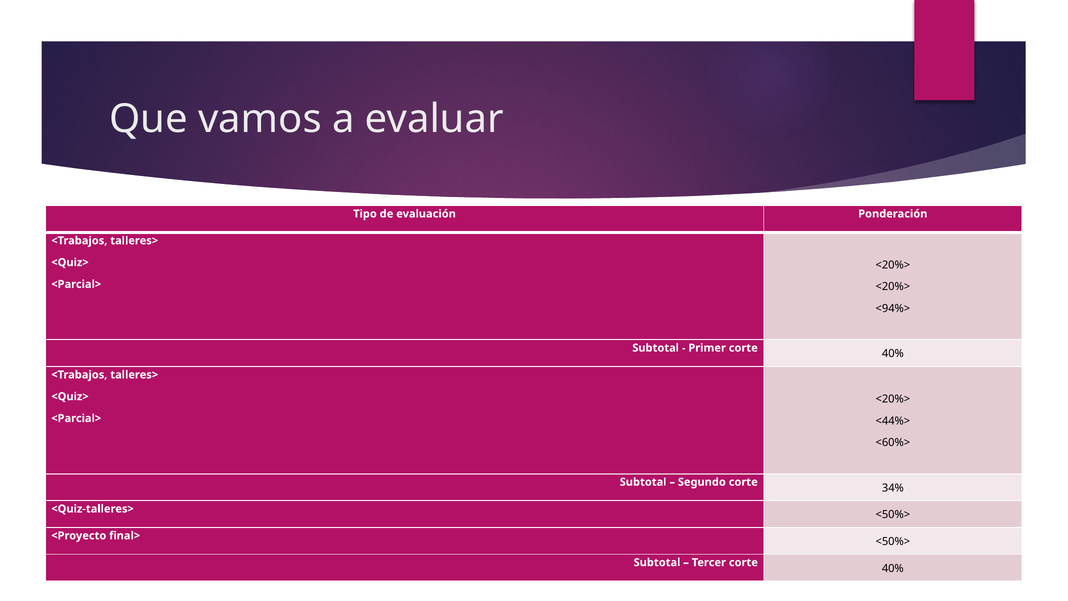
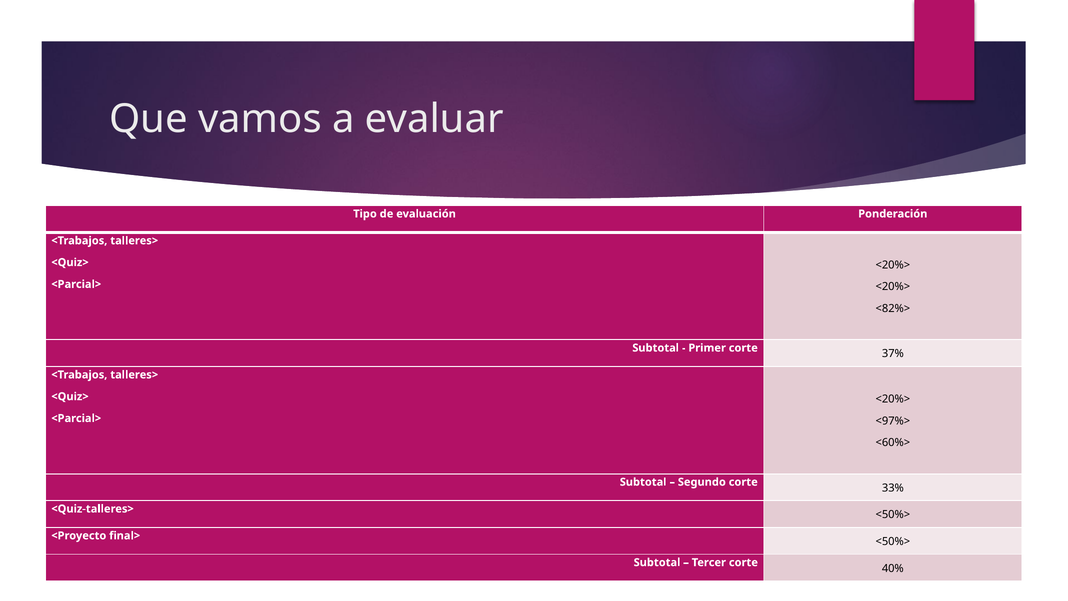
<94%>: <94%> -> <82%> (893, 308)
Primer corte 40%: 40% -> 37% (893, 354)
<44%>: <44%> -> <97%> (893, 421)
34%: 34% -> 33% (893, 488)
